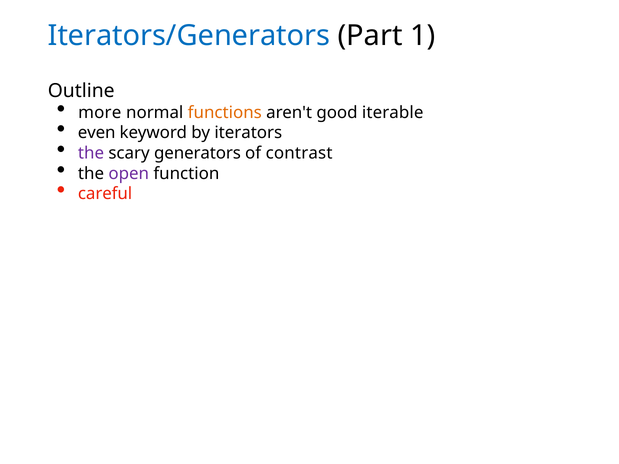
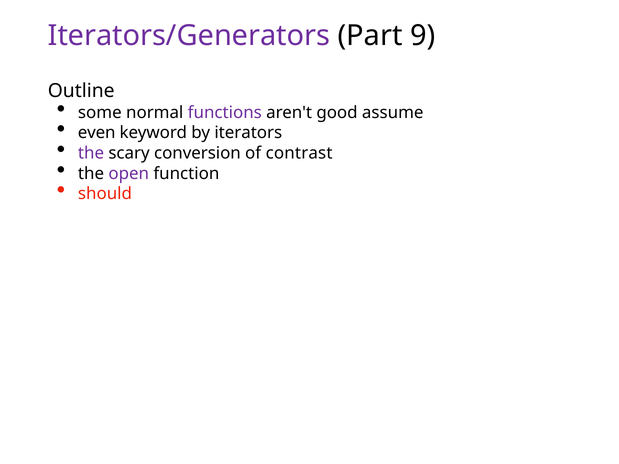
Iterators/Generators colour: blue -> purple (189, 36)
1: 1 -> 9 (423, 36)
more: more -> some (100, 113)
functions colour: orange -> purple (225, 113)
iterable: iterable -> assume (393, 113)
generators: generators -> conversion (197, 153)
careful: careful -> should (105, 194)
